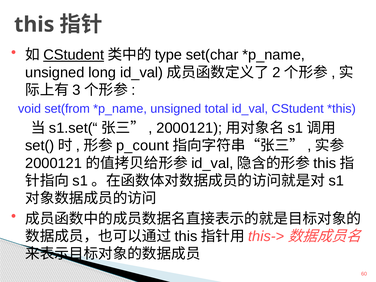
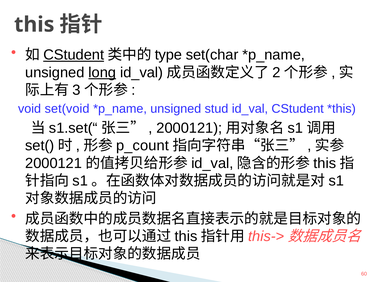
long underline: none -> present (102, 72)
set(from: set(from -> set(void (67, 109)
total: total -> stud (216, 109)
